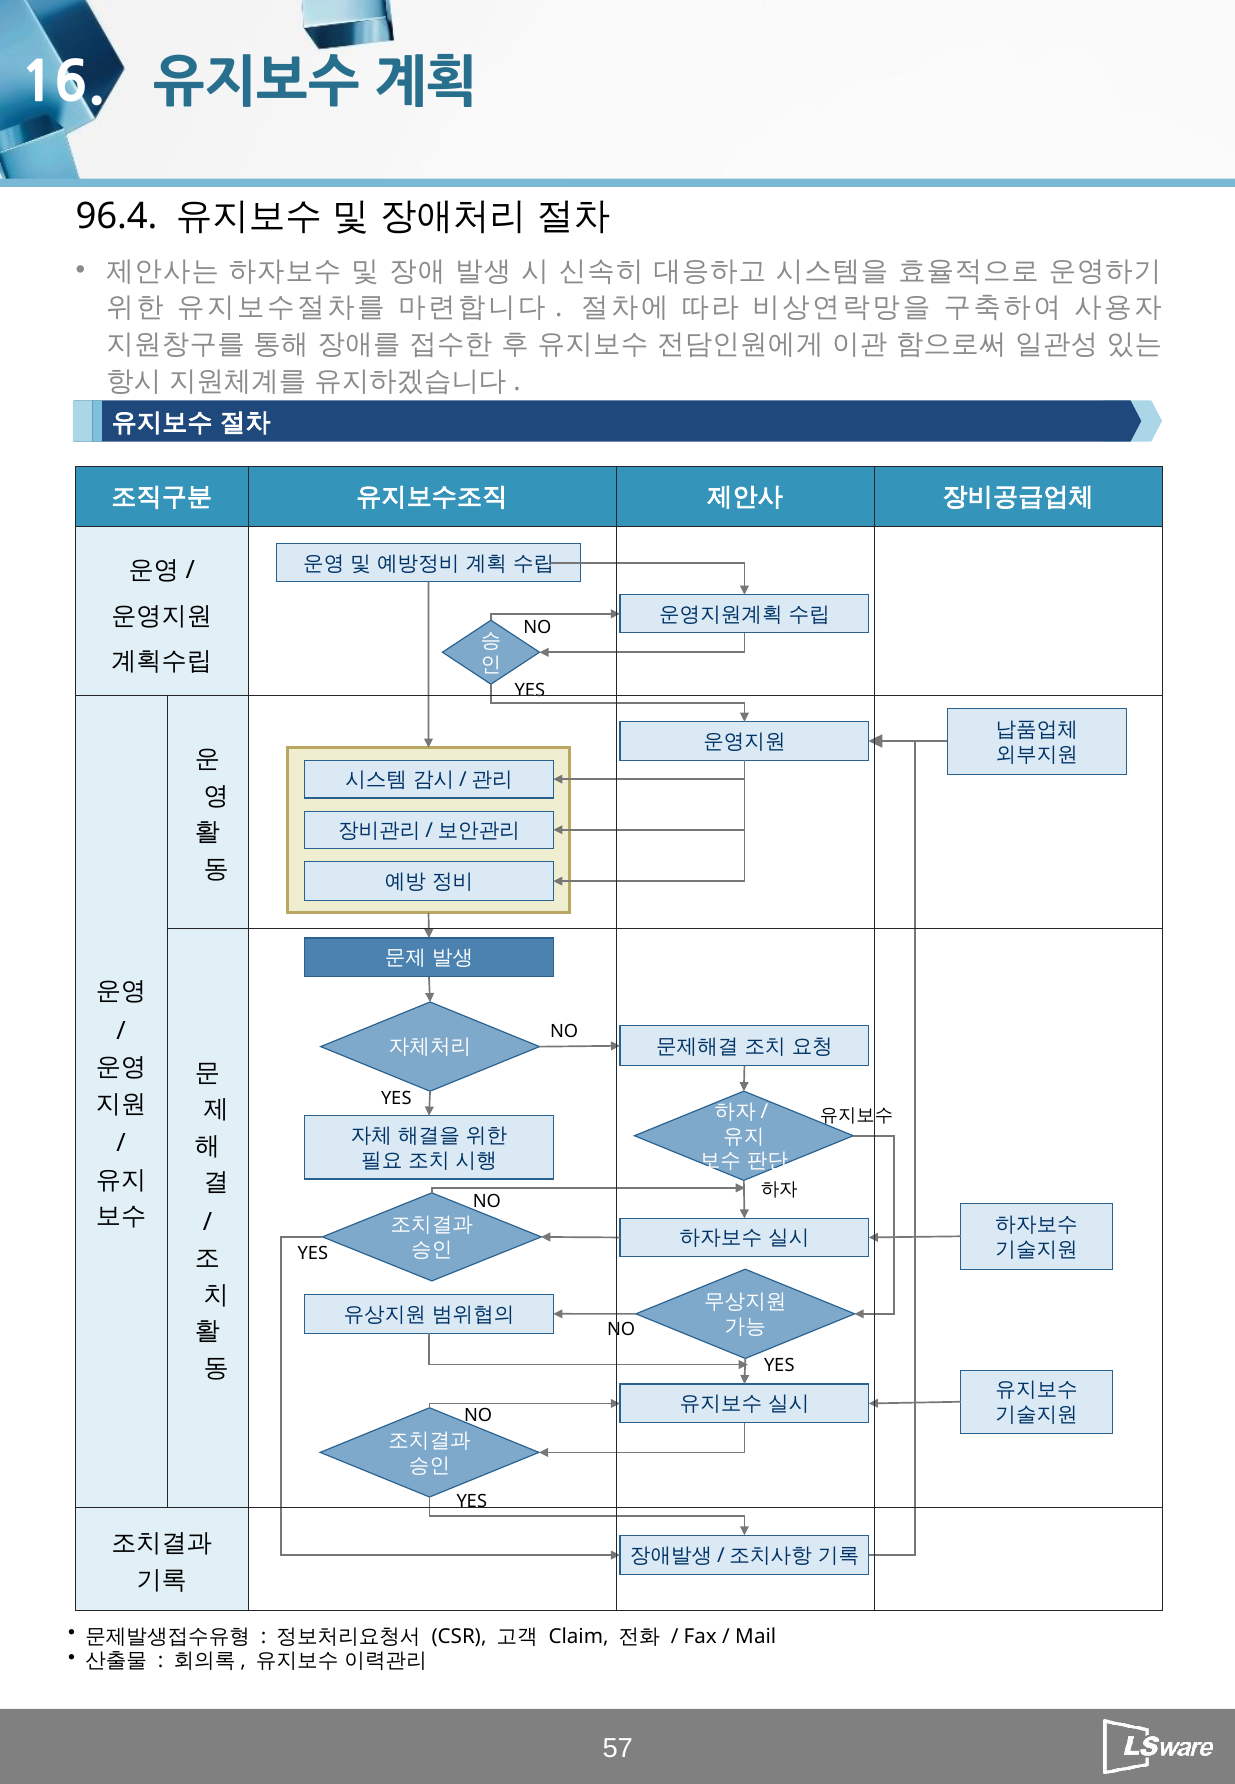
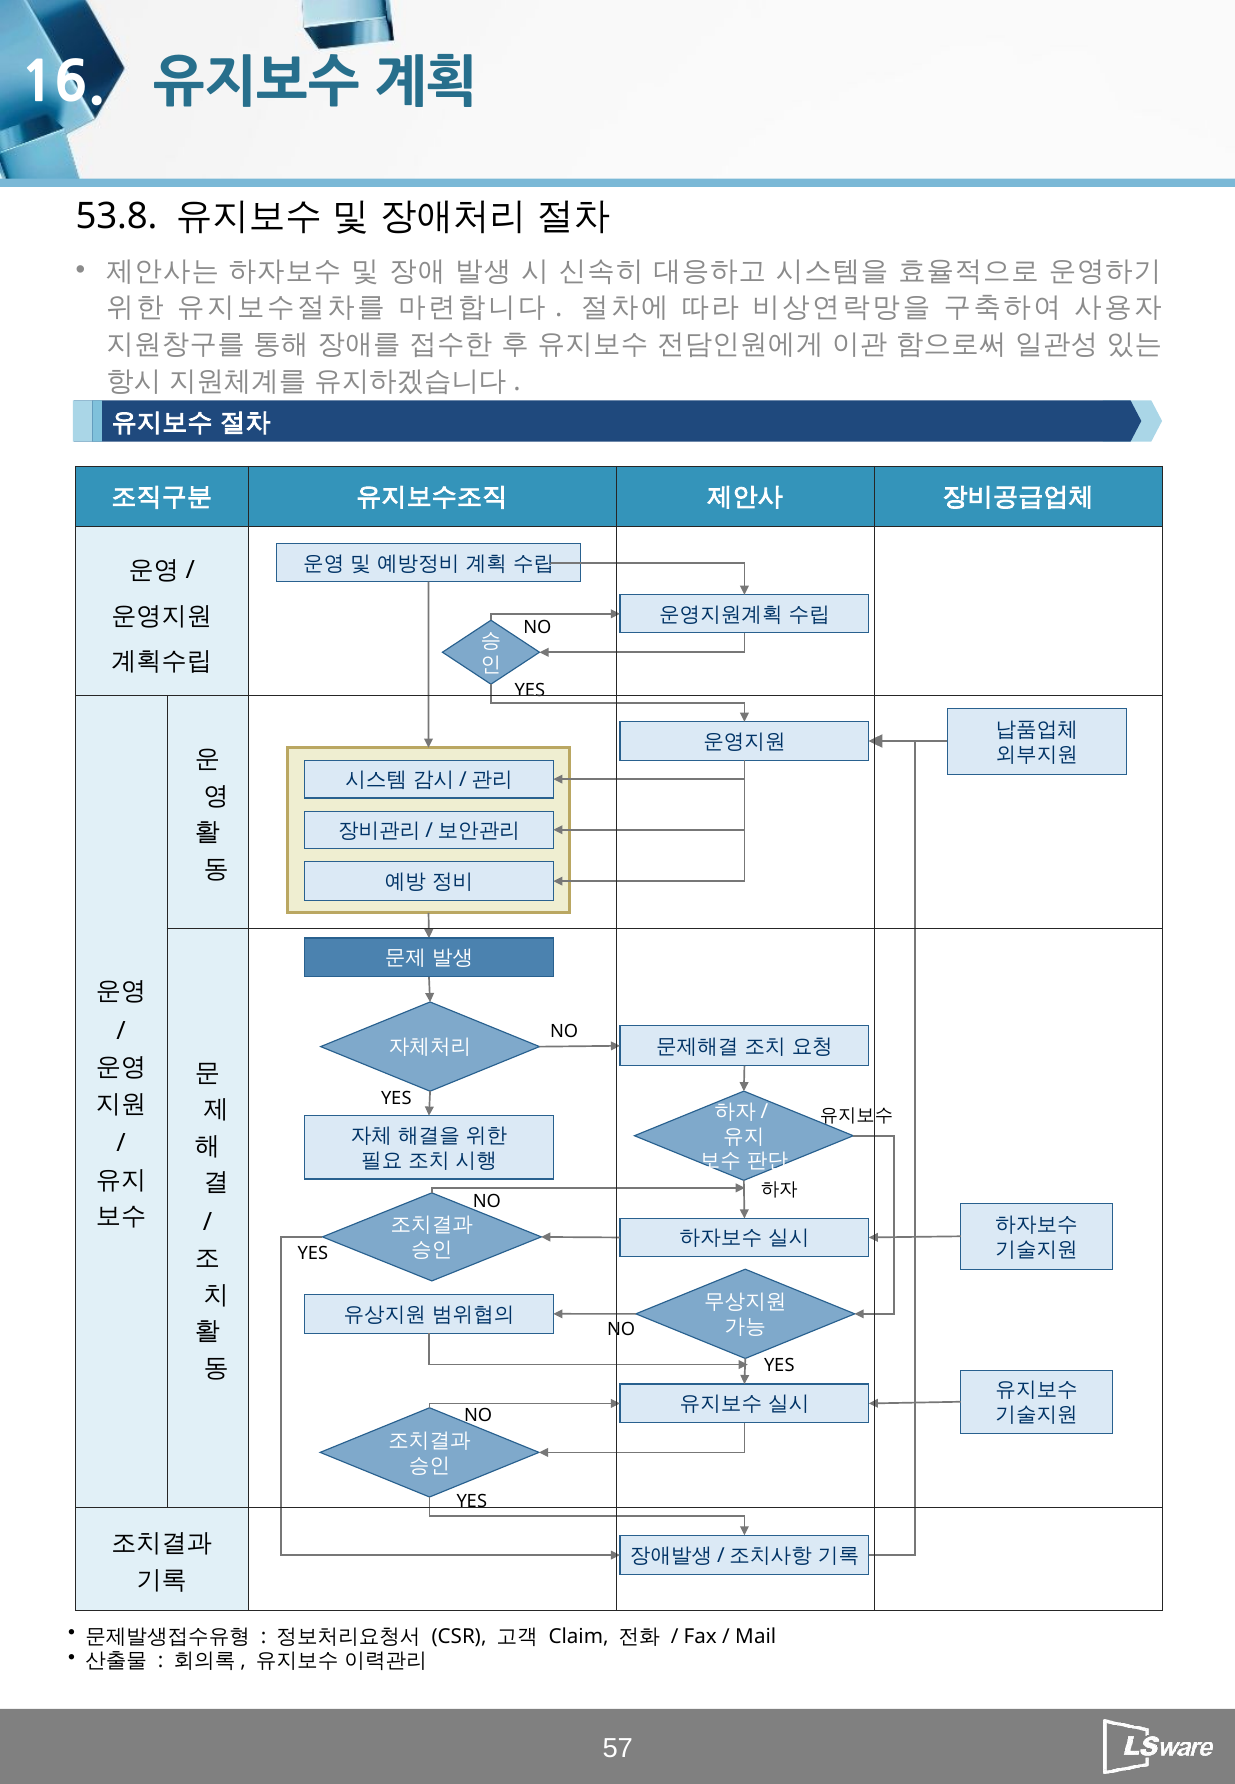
96.4: 96.4 -> 53.8 (117, 216)
